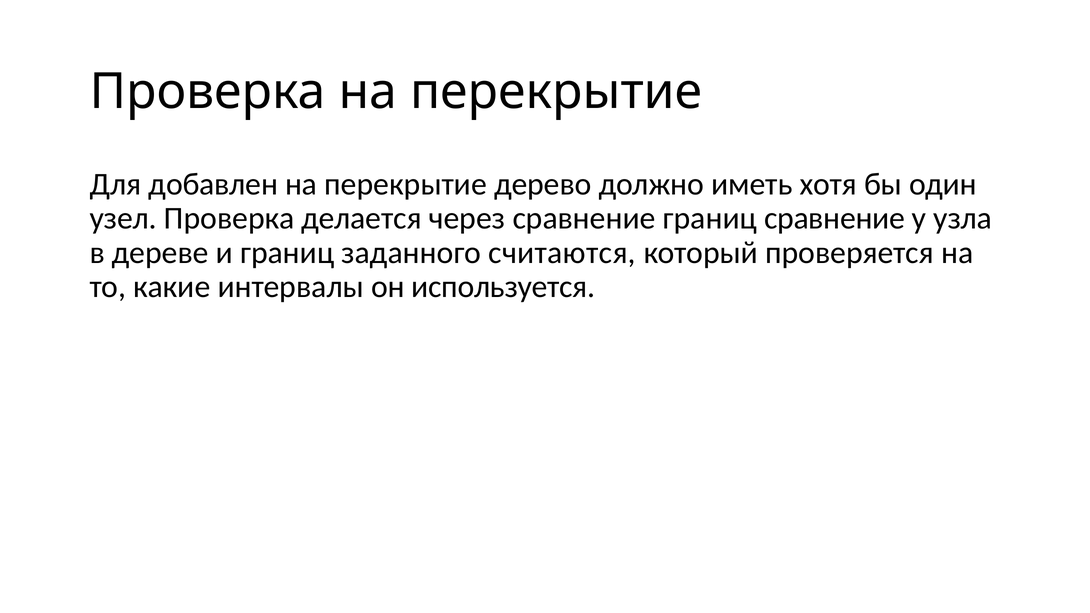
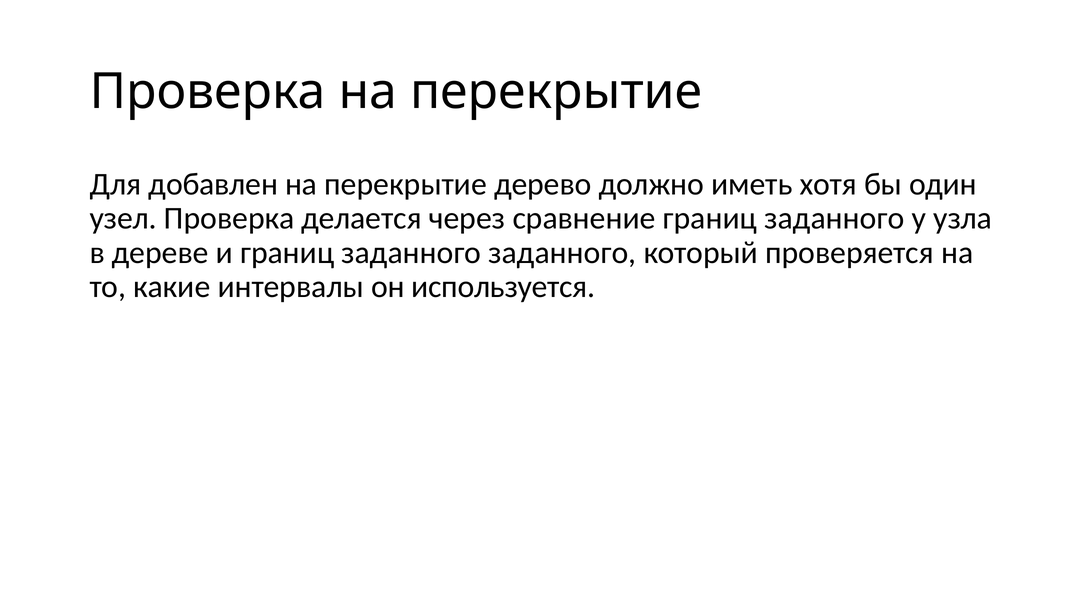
сравнение границ сравнение: сравнение -> заданного (834, 219)
заданного считаются: считаются -> заданного (562, 253)
